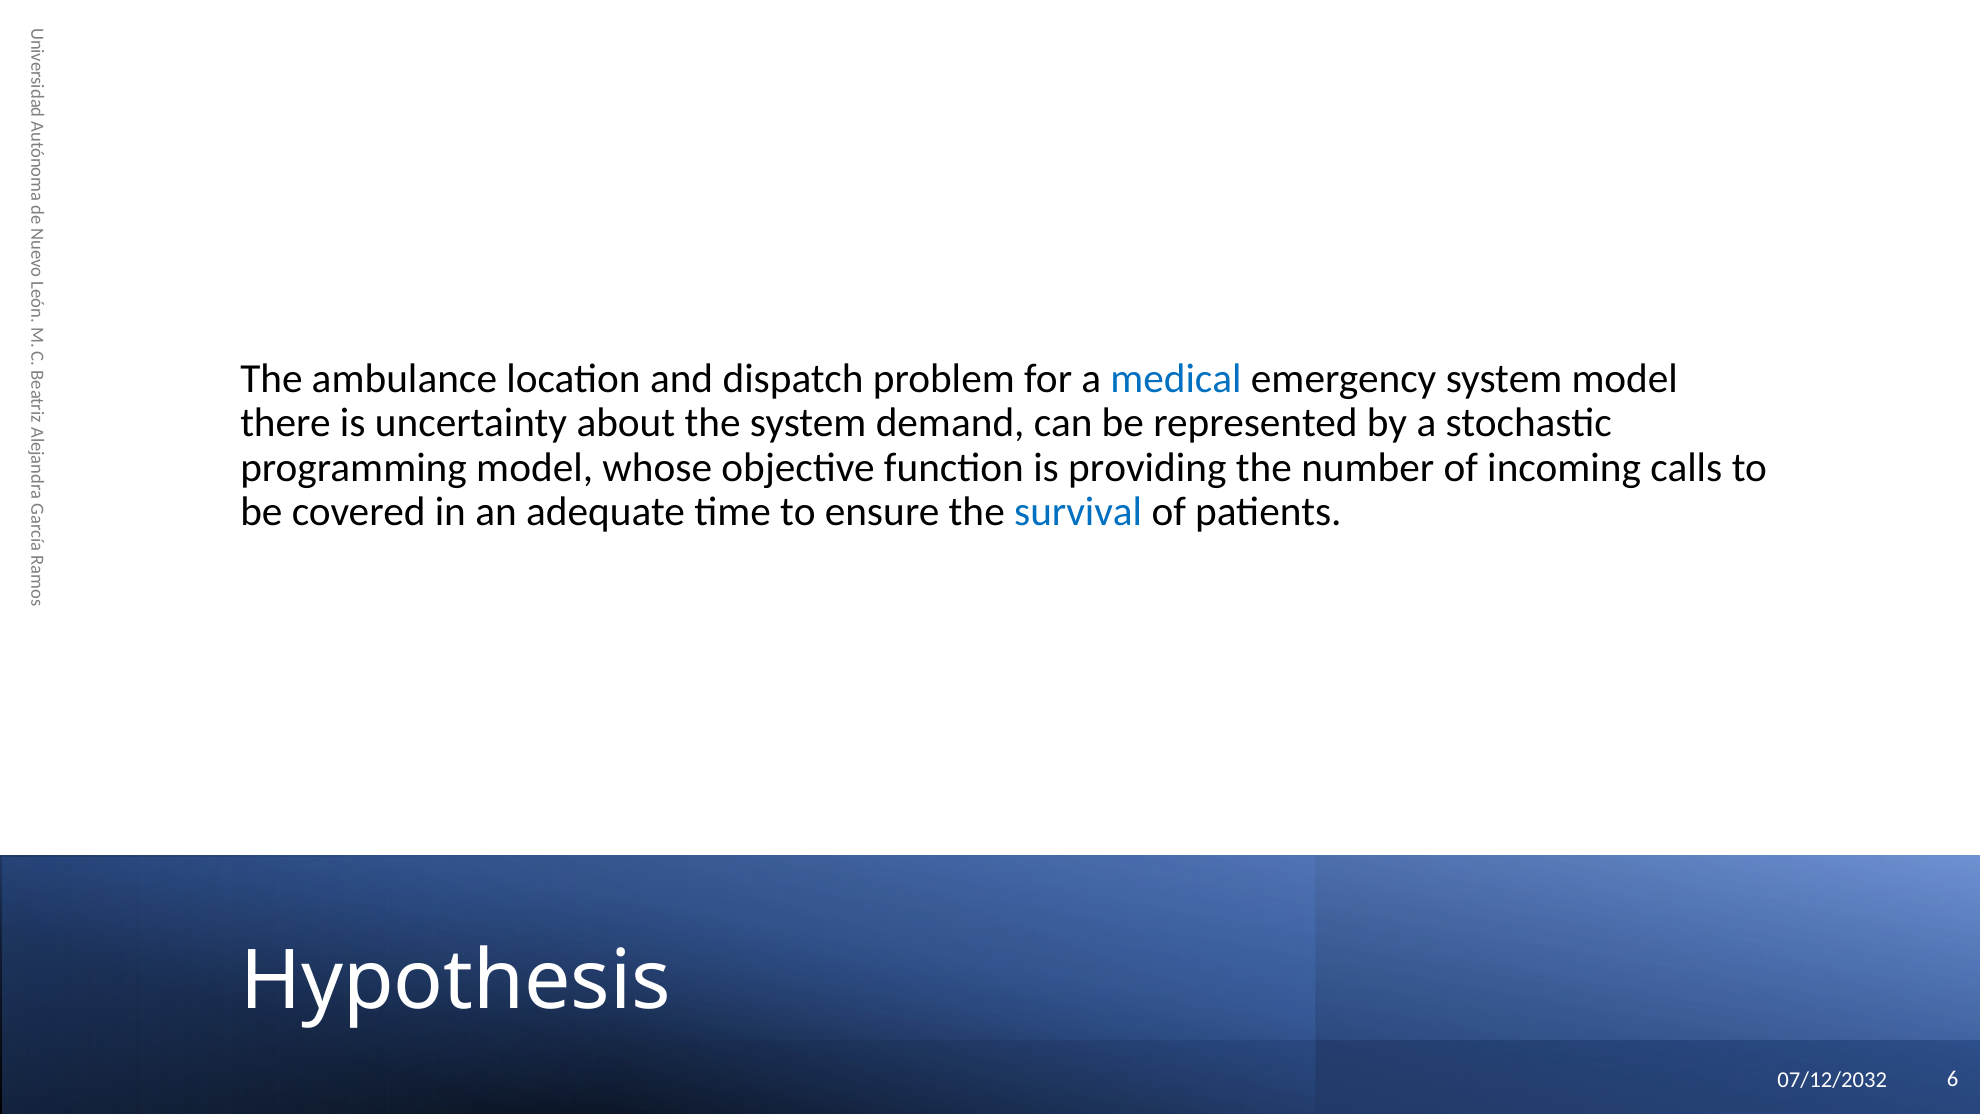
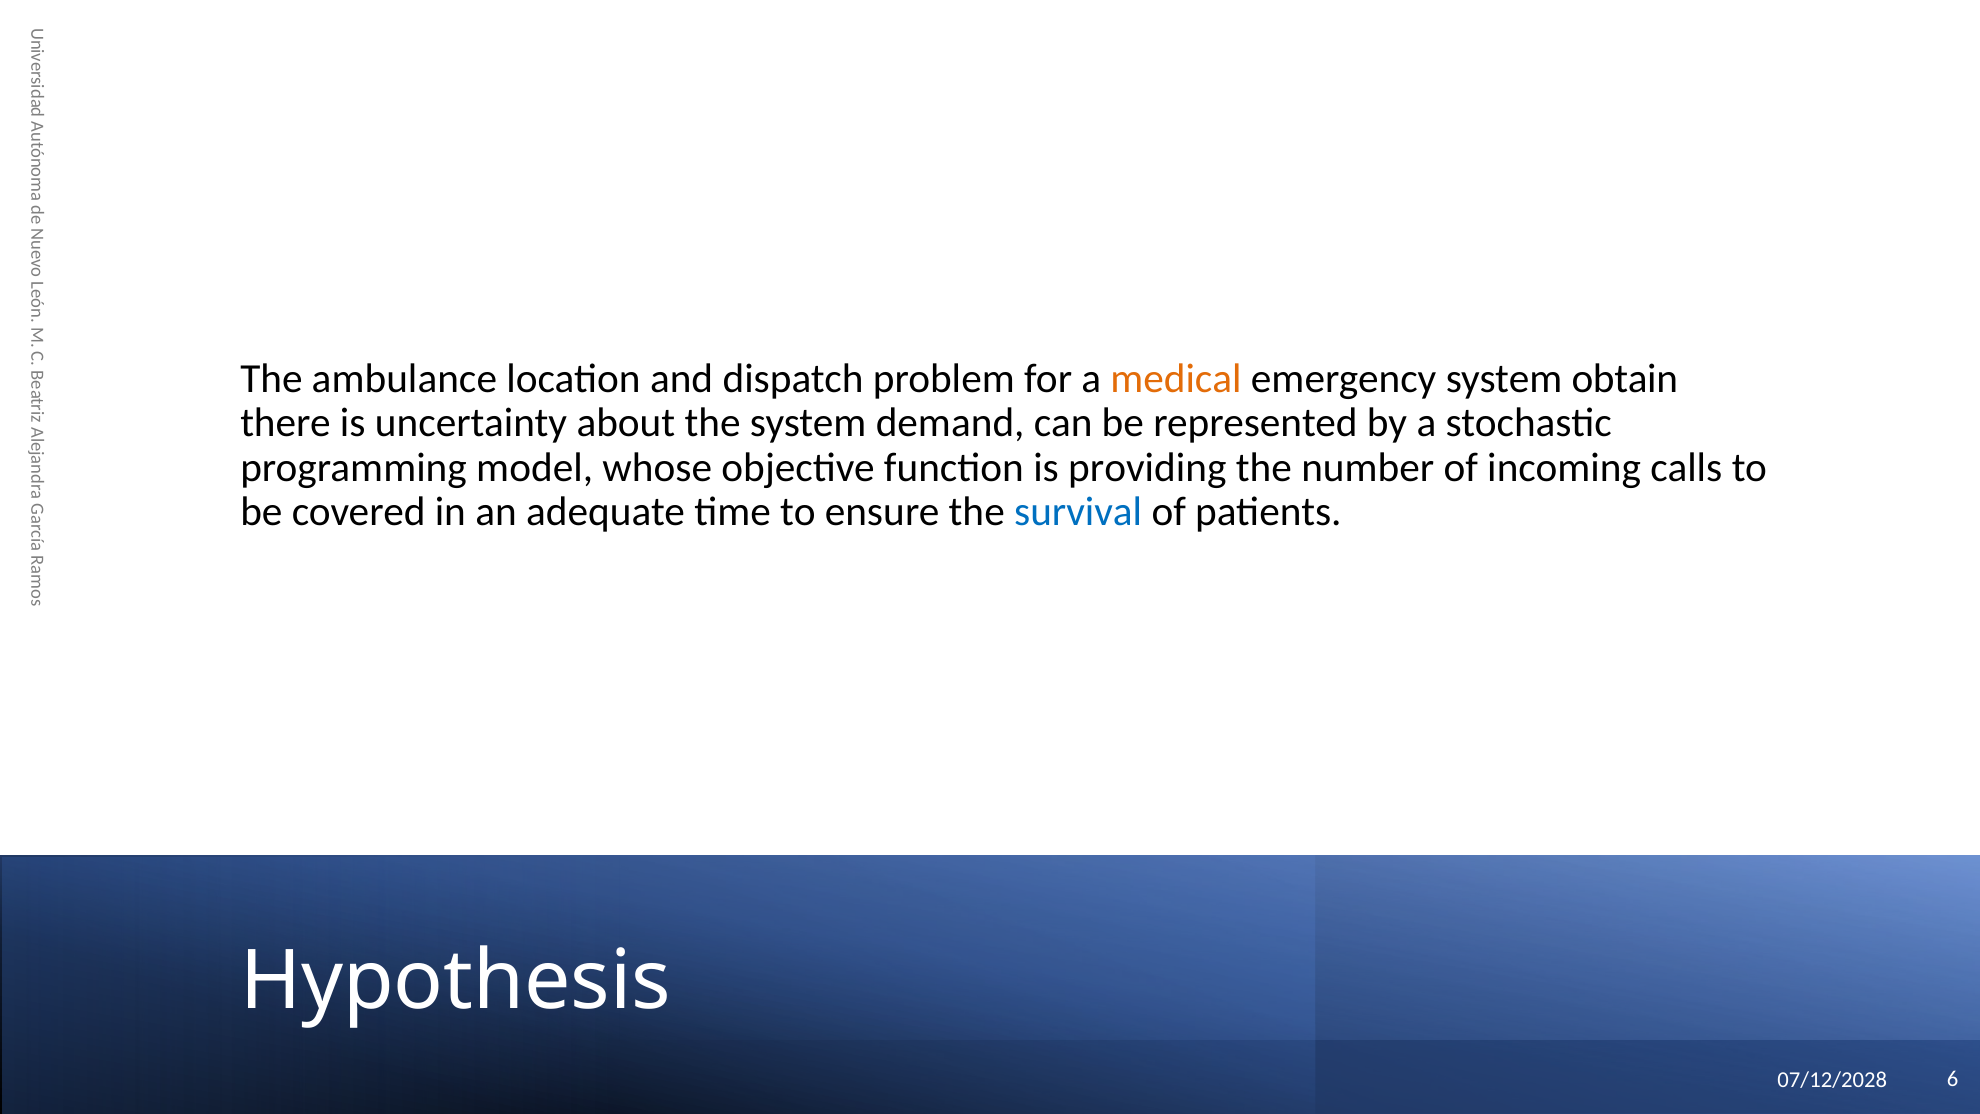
medical colour: blue -> orange (1176, 378)
system model: model -> obtain (1625, 378)
07/12/2032: 07/12/2032 -> 07/12/2028 (1832, 1080)
